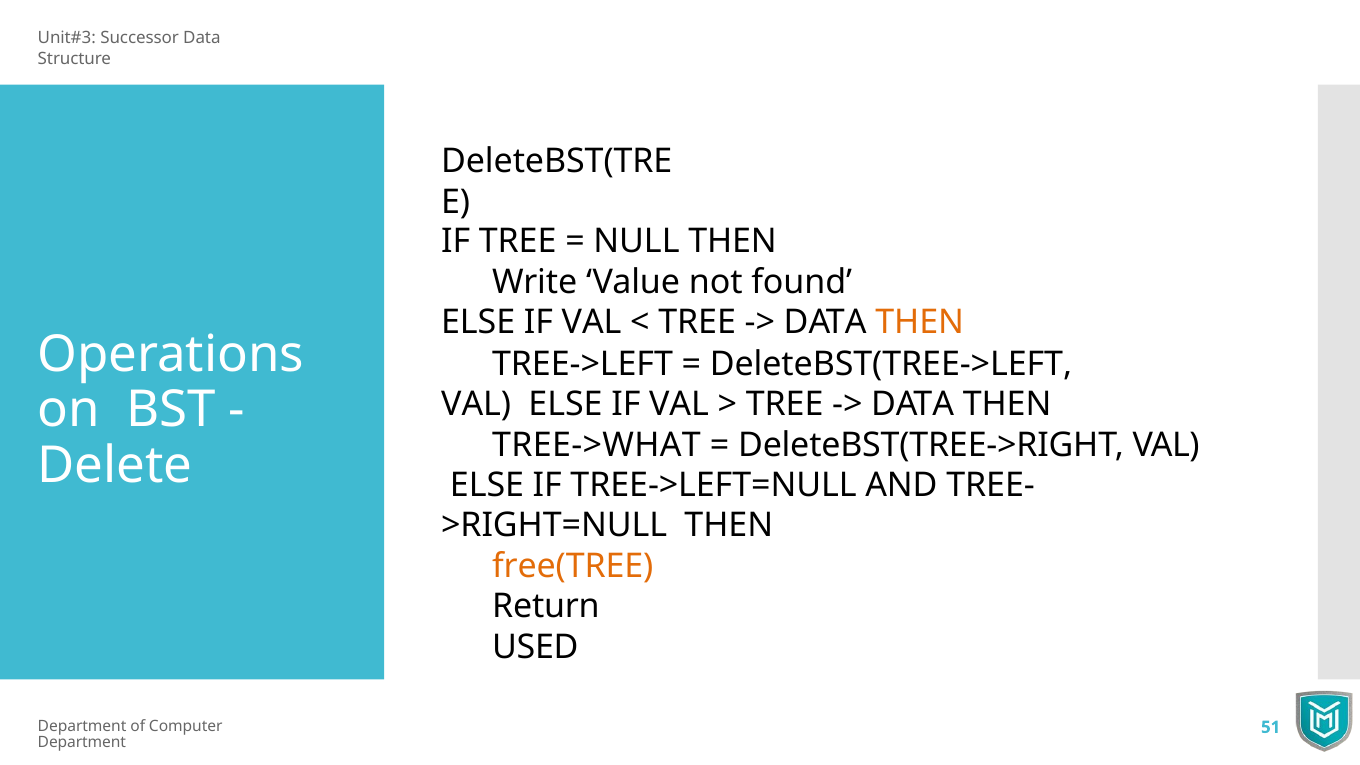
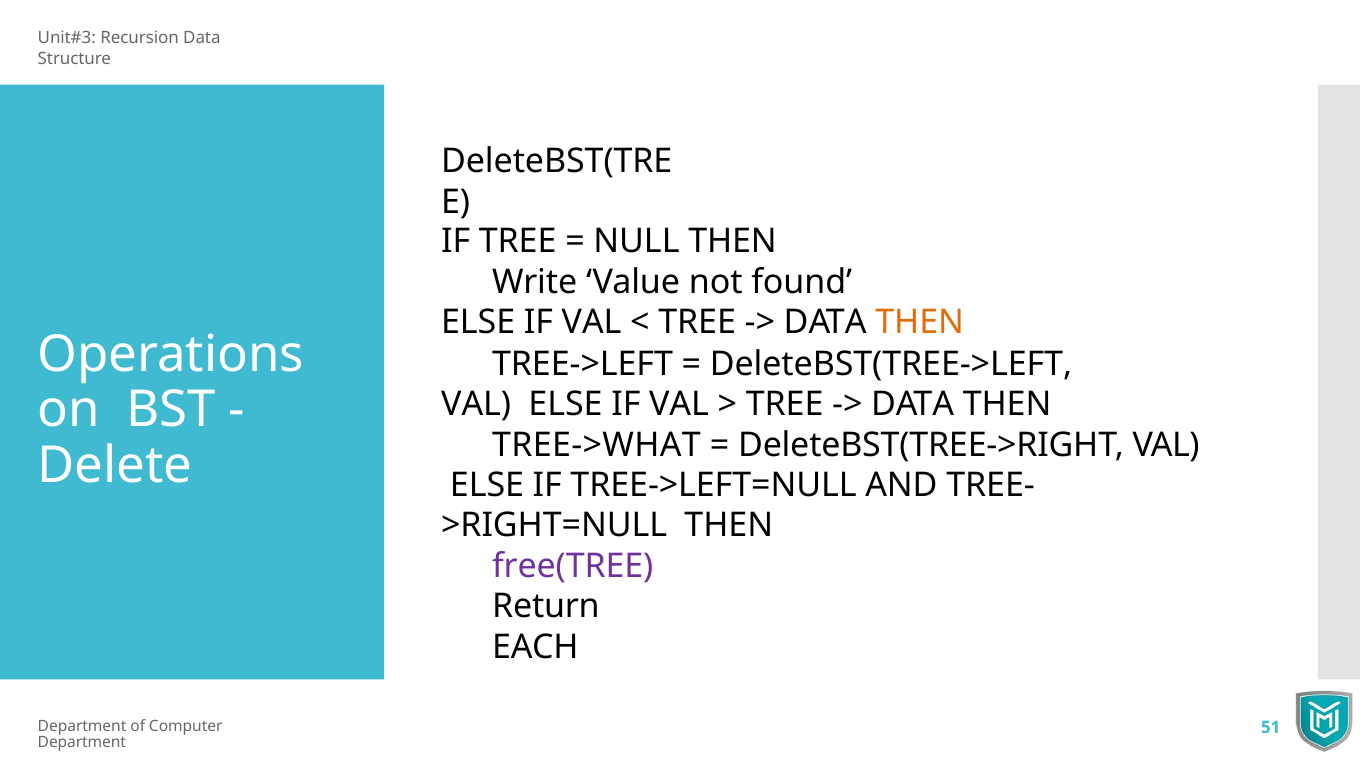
Successor: Successor -> Recursion (140, 38)
free(TREE colour: orange -> purple (573, 566)
USED: USED -> EACH (535, 647)
